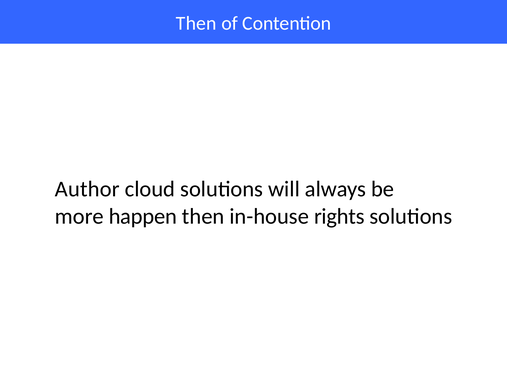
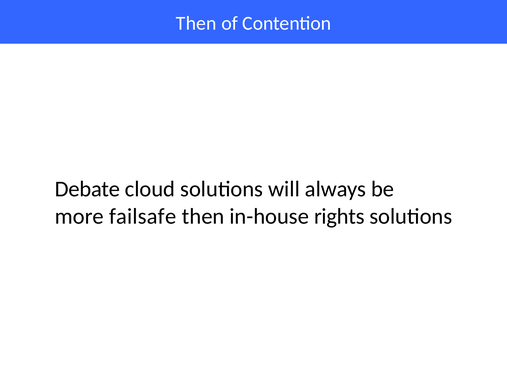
Author: Author -> Debate (87, 189)
happen: happen -> failsafe (143, 216)
